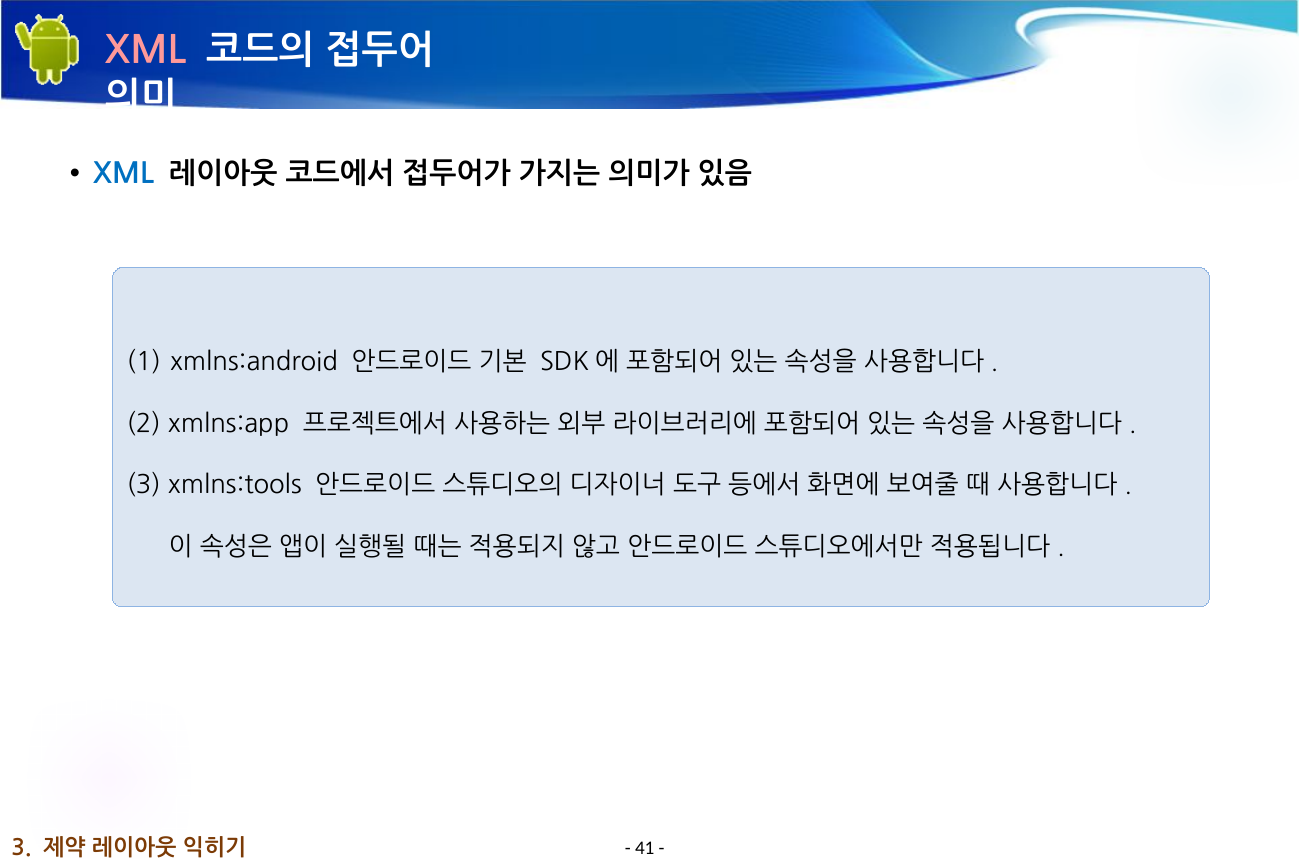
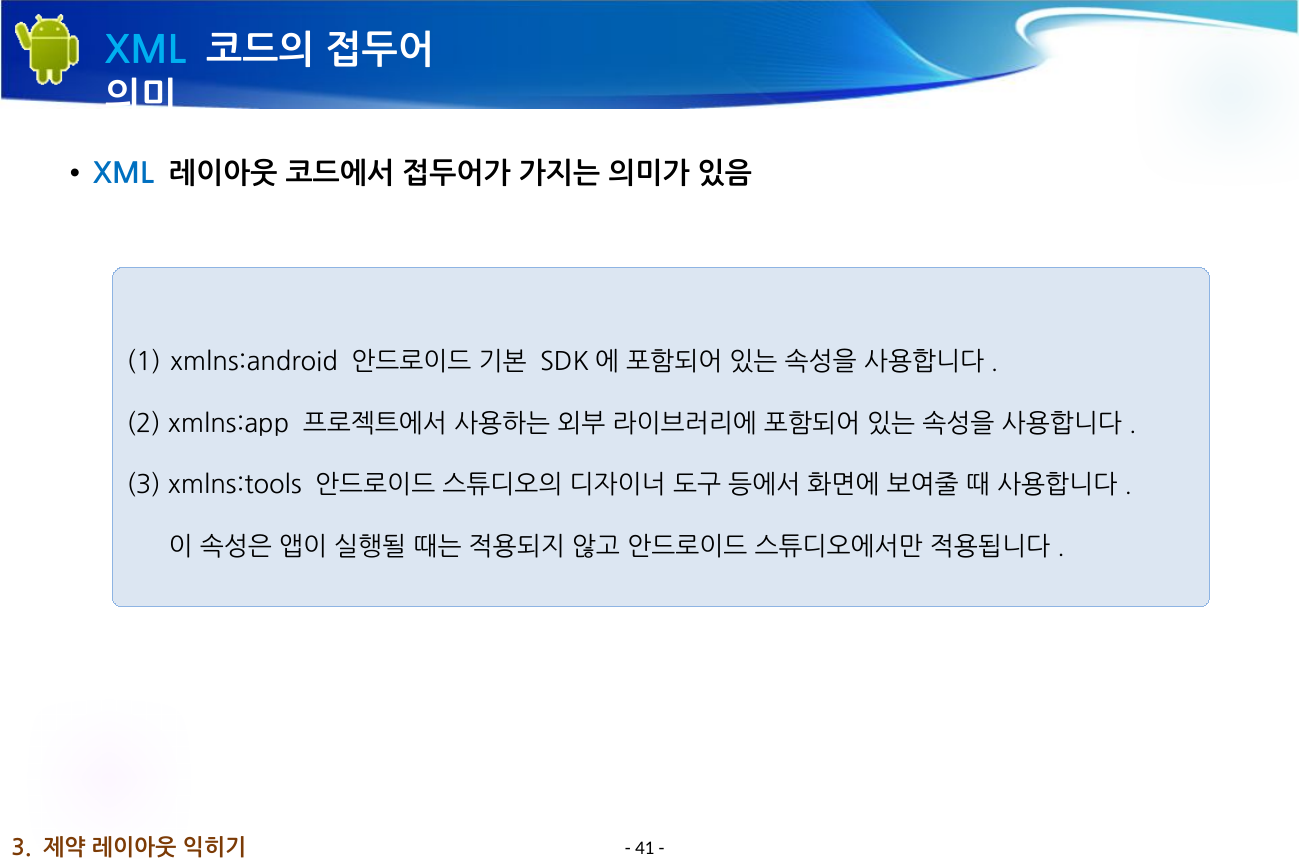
XML colour: pink -> light blue (145, 51)
